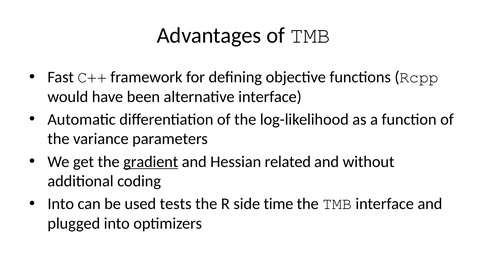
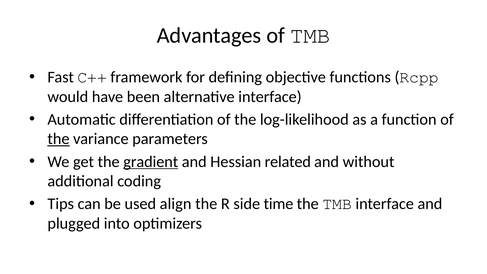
the underline: none -> present (59, 139)
Into: Into -> Tips (61, 204)
tests: tests -> align (176, 204)
